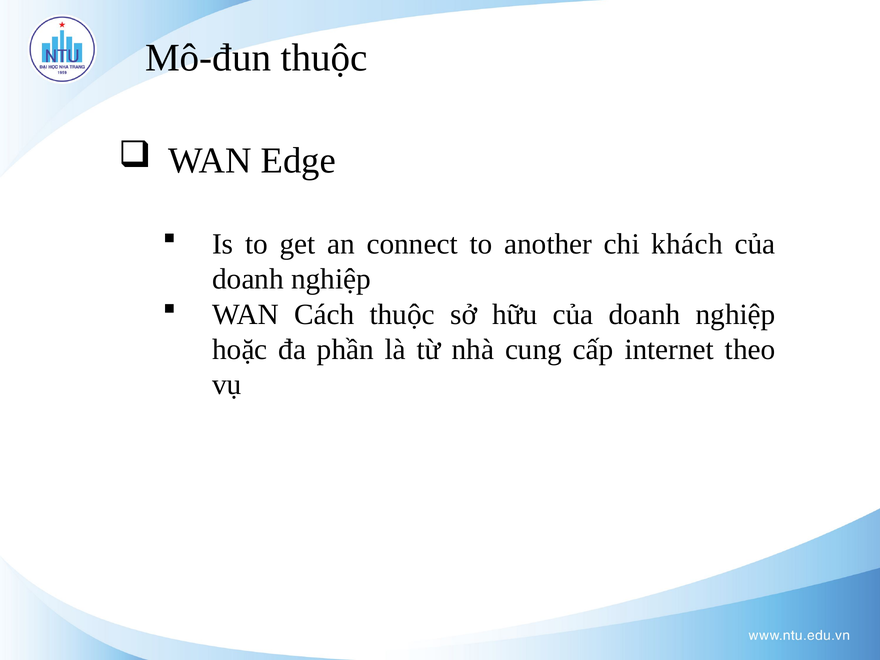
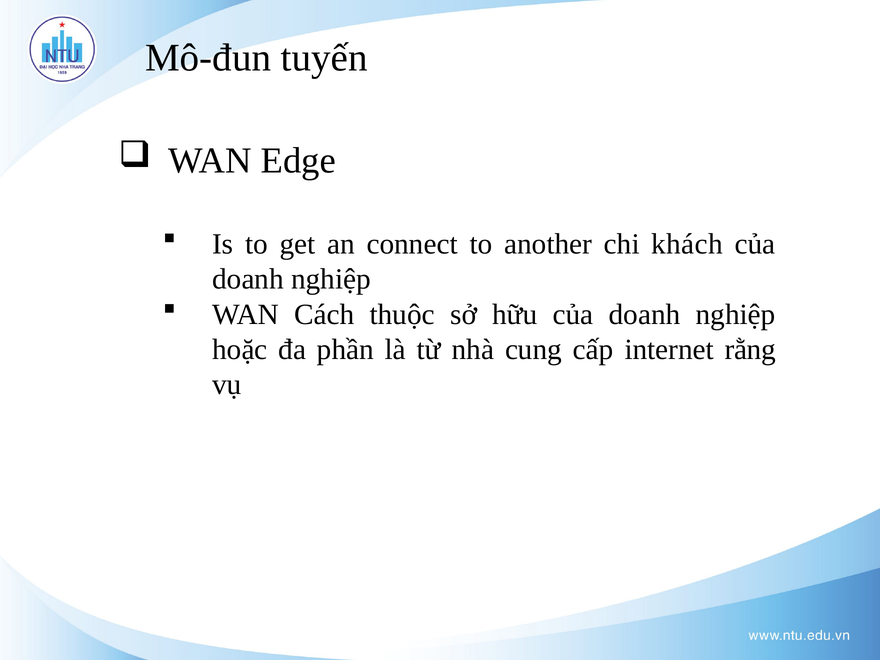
Mô-đun thuộc: thuộc -> tuyến (324, 58)
theo: theo -> rằng (750, 350)
